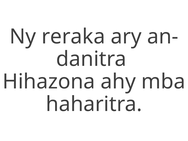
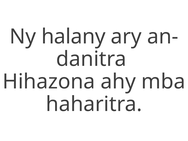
reraka: reraka -> halany (73, 37)
